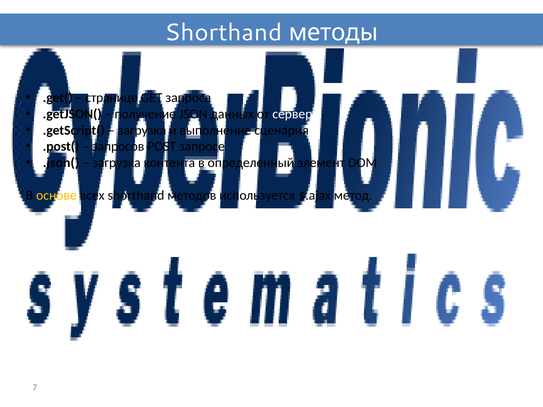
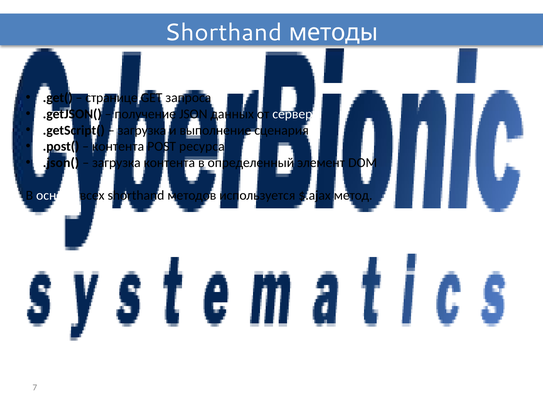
запросов: запросов -> контента (118, 147)
запросе: запросе -> ресурса (202, 147)
основе colour: yellow -> white (56, 195)
